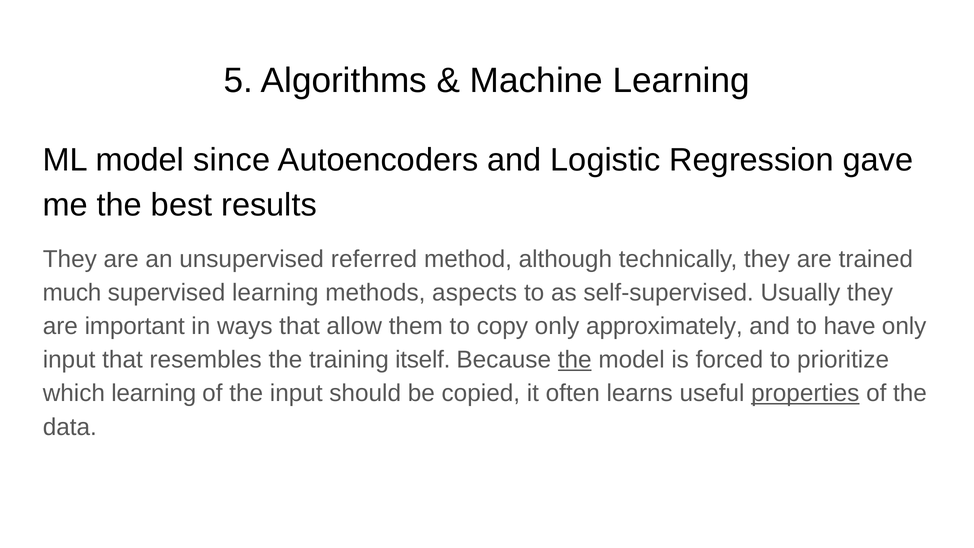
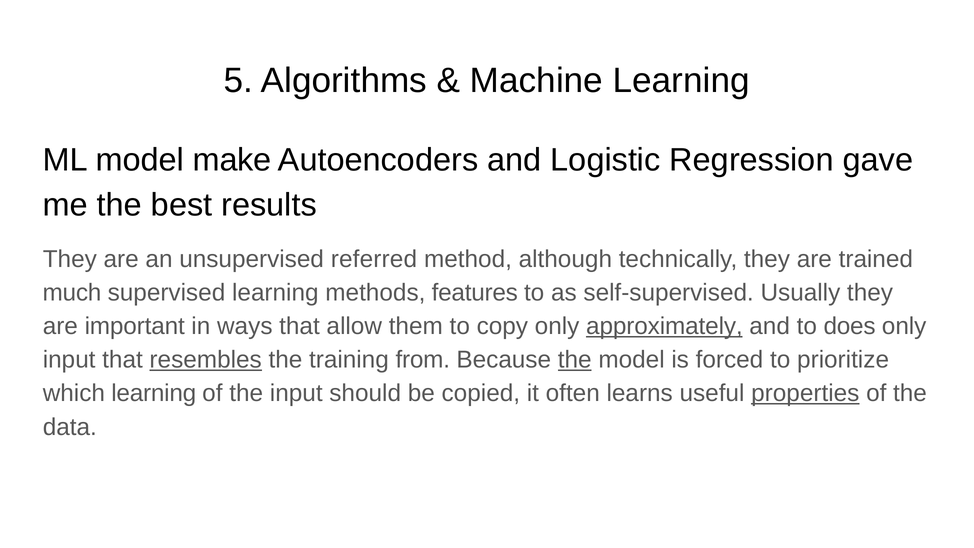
since: since -> make (232, 160)
aspects: aspects -> features (475, 293)
approximately underline: none -> present (664, 326)
have: have -> does (850, 326)
resembles underline: none -> present (206, 360)
itself: itself -> from (423, 360)
